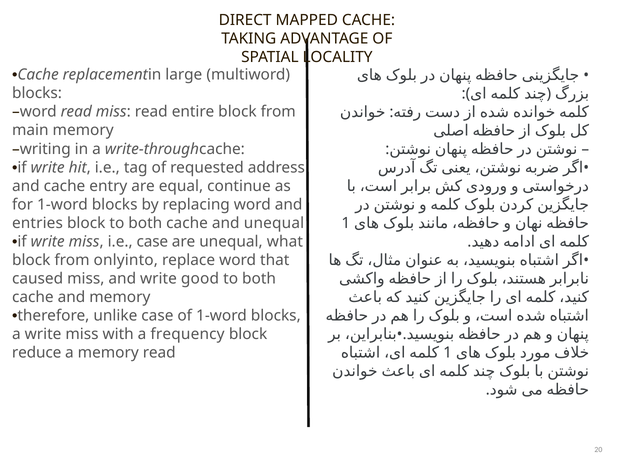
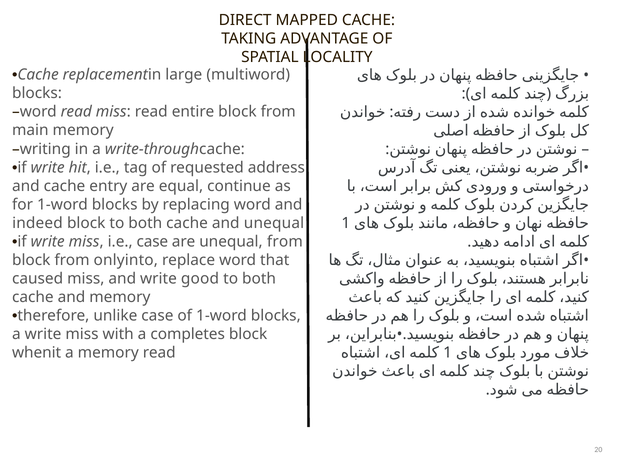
entries: entries -> indeed (37, 223)
unequal what: what -> from (285, 241)
frequency: frequency -> completes (188, 334)
reduce: reduce -> whenit (37, 352)
